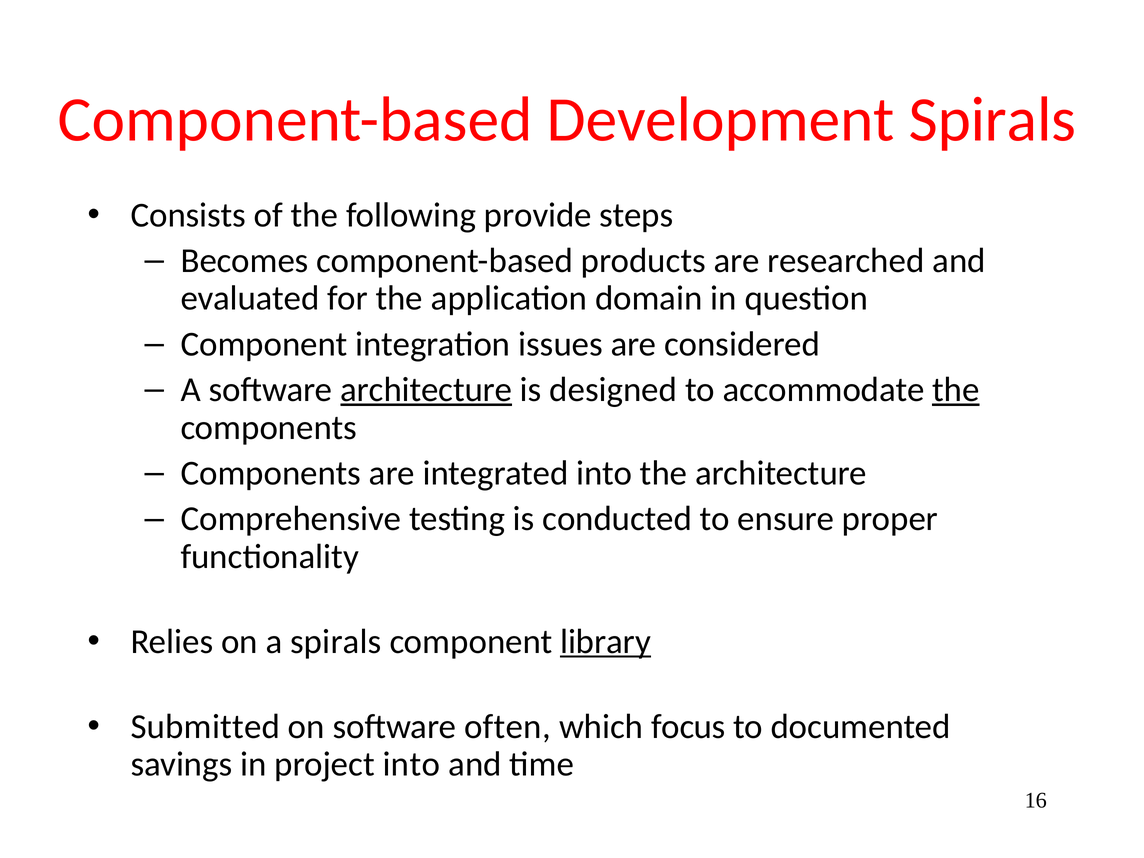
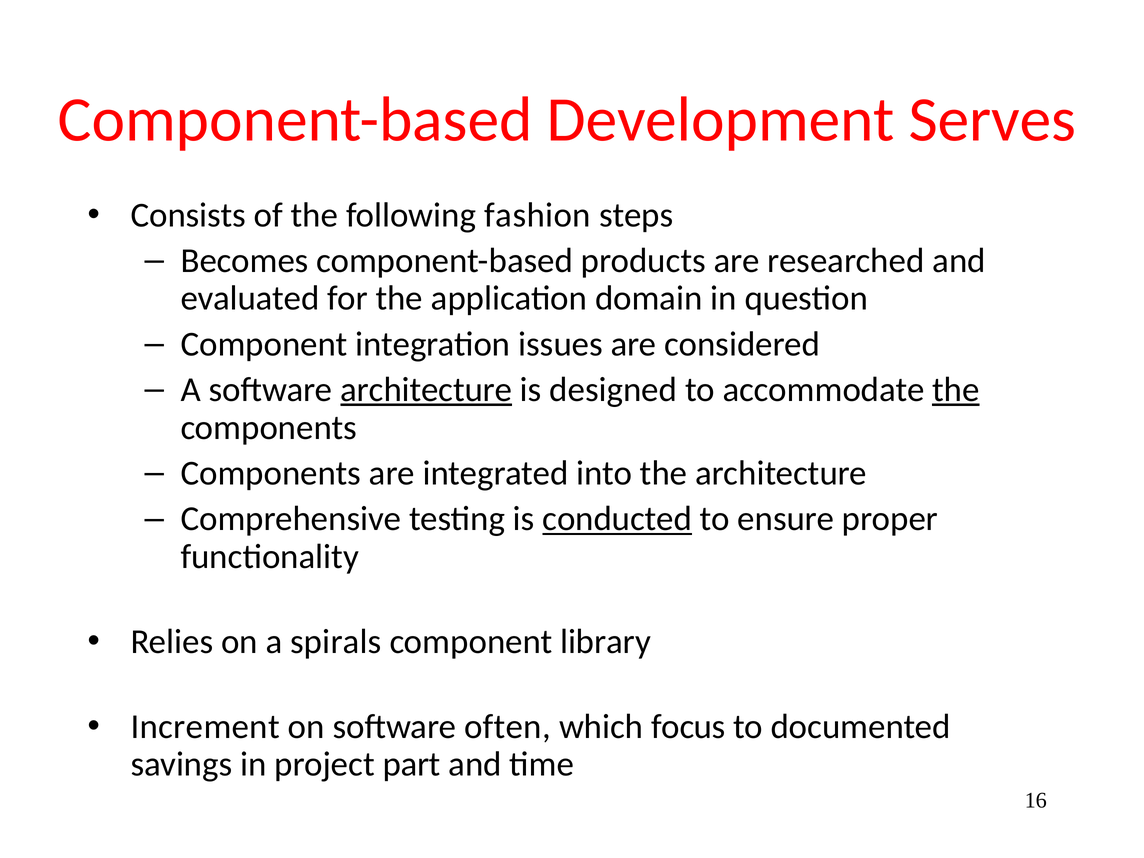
Development Spirals: Spirals -> Serves (992, 120)
provide: provide -> fashion (538, 215)
conducted underline: none -> present (617, 519)
library underline: present -> none (606, 642)
Submitted: Submitted -> Increment (205, 727)
project into: into -> part (412, 764)
